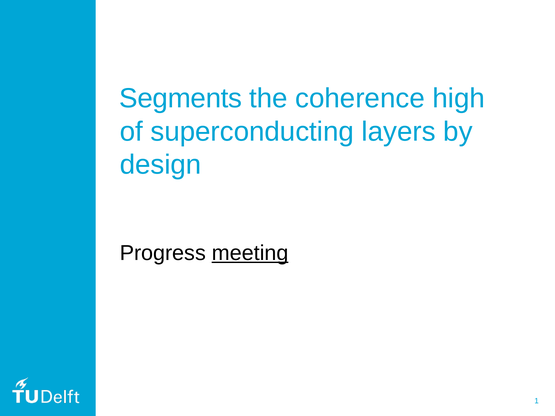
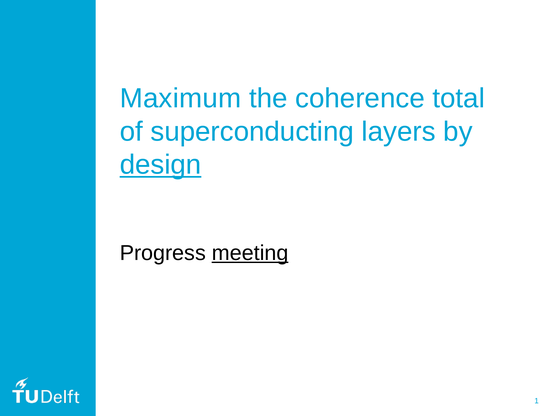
Segments: Segments -> Maximum (180, 98)
high: high -> total (459, 98)
design underline: none -> present (161, 165)
